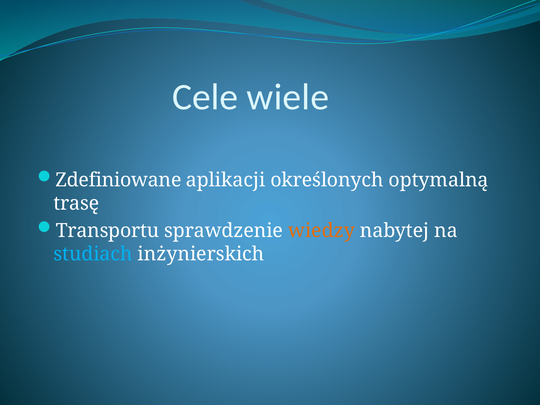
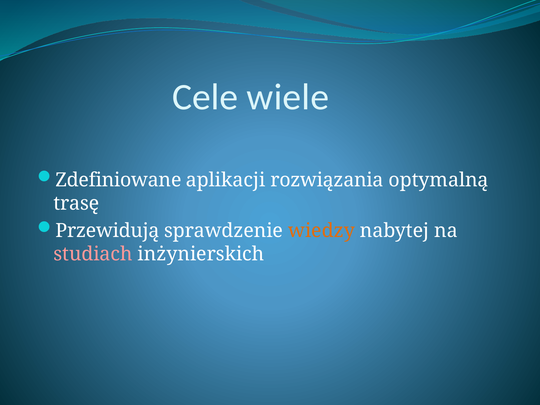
określonych: określonych -> rozwiązania (327, 180)
Transportu: Transportu -> Przewidują (107, 231)
studiach colour: light blue -> pink (93, 254)
